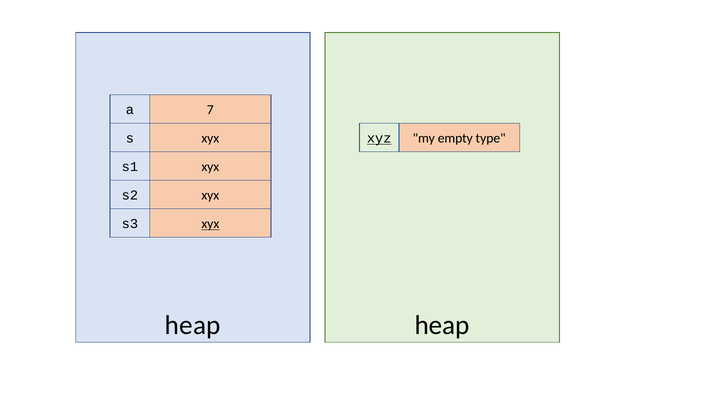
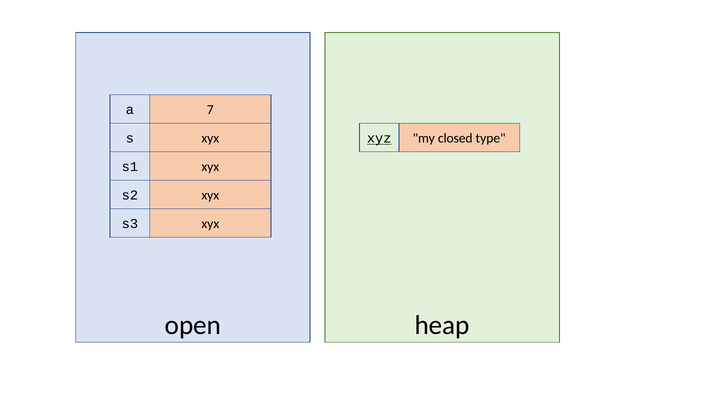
empty: empty -> closed (455, 139)
xyx underline: present -> none (210, 224)
heap: heap -> open (193, 326)
